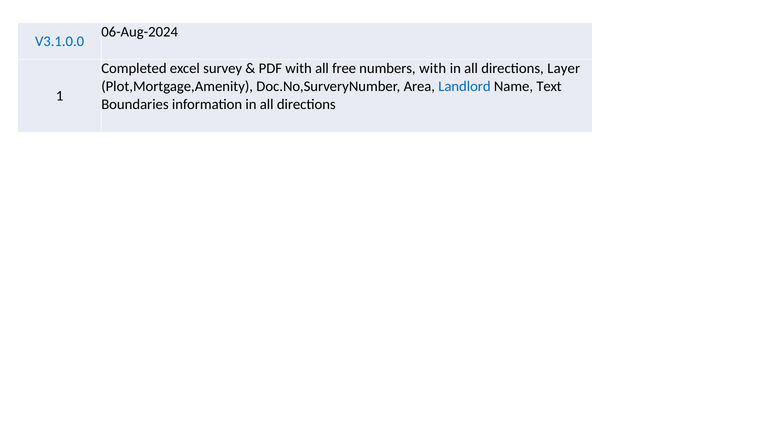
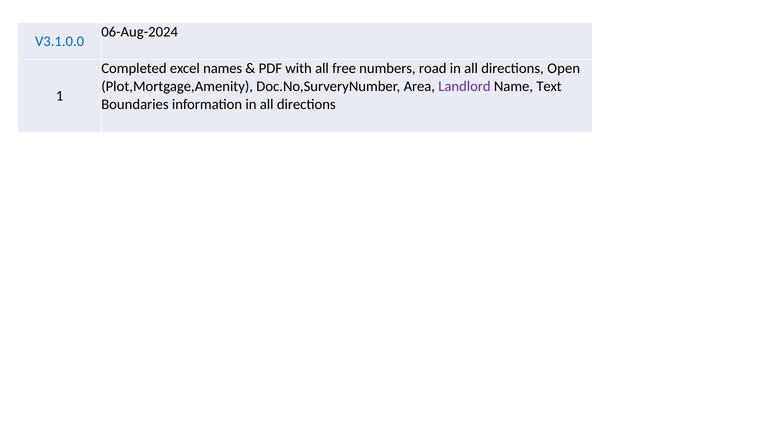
survey: survey -> names (223, 69)
numbers with: with -> road (433, 69)
Layer: Layer -> Open (564, 69)
Landlord colour: blue -> purple (464, 86)
